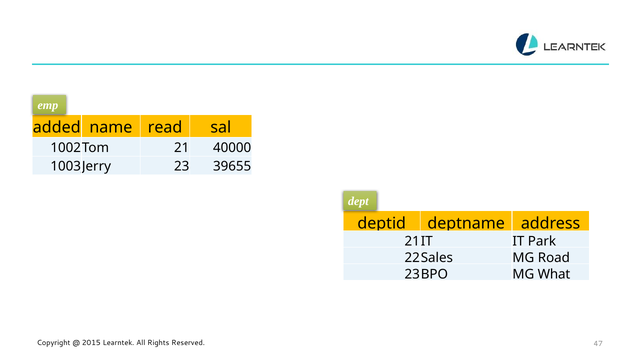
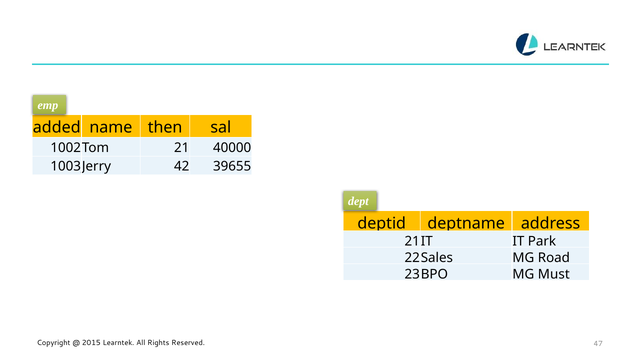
read: read -> then (165, 127)
23: 23 -> 42 (182, 166)
What: What -> Must (554, 274)
